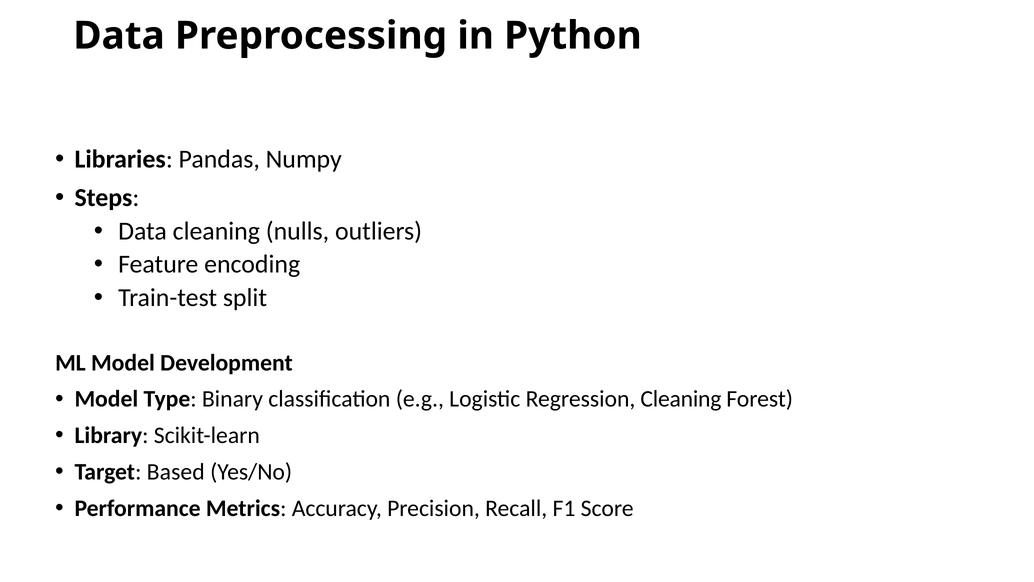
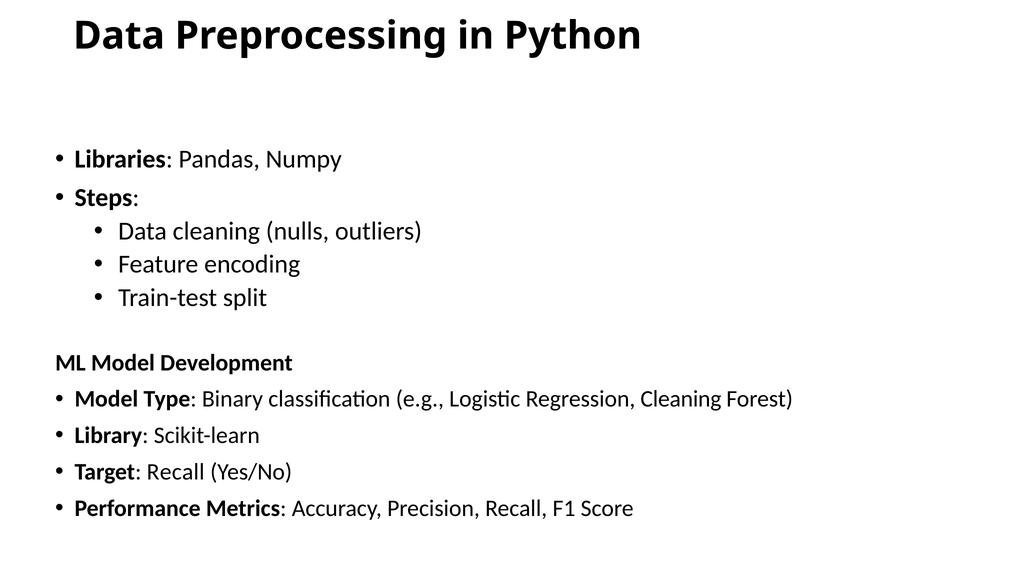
Target Based: Based -> Recall (176, 472)
